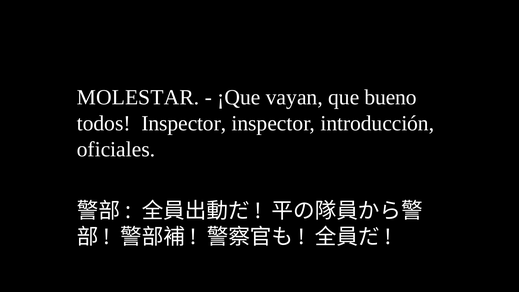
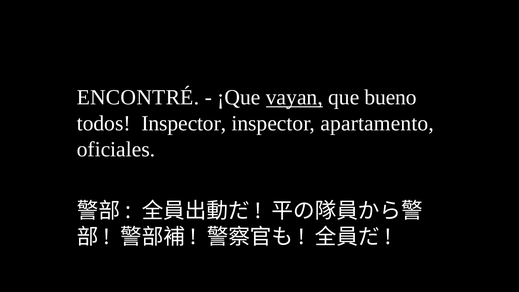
MOLESTAR: MOLESTAR -> ENCONTRÉ (138, 98)
vayan underline: none -> present (294, 98)
introducción: introducción -> apartamento (377, 123)
